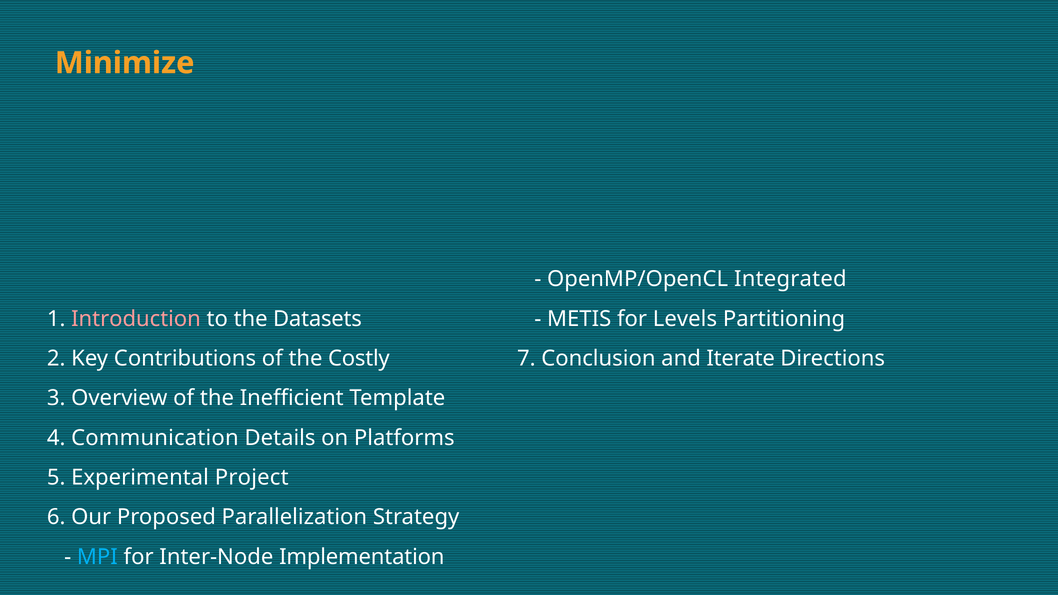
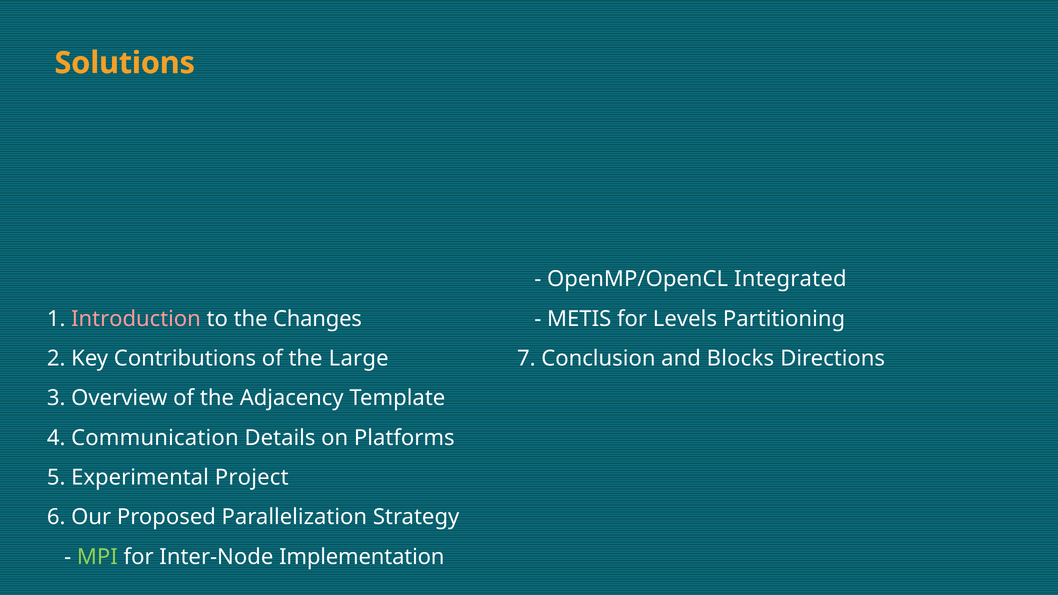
Minimize: Minimize -> Solutions (125, 63)
Datasets: Datasets -> Changes (318, 319)
Costly: Costly -> Large (359, 359)
Iterate: Iterate -> Blocks (740, 359)
Inefficient: Inefficient -> Adjacency (292, 398)
MPI colour: light blue -> light green (97, 557)
